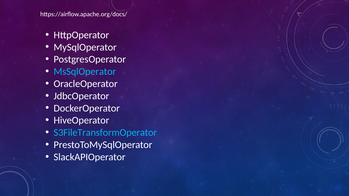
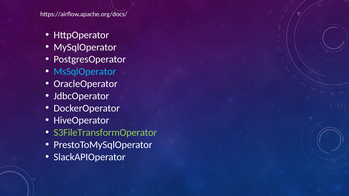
S3FileTransformOperator colour: light blue -> light green (105, 133)
